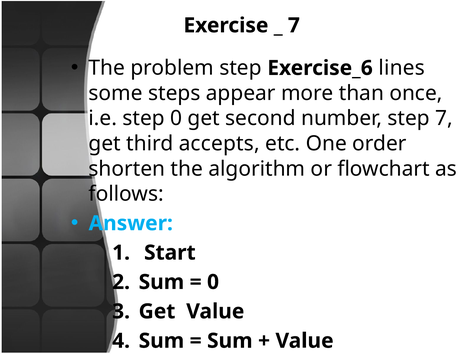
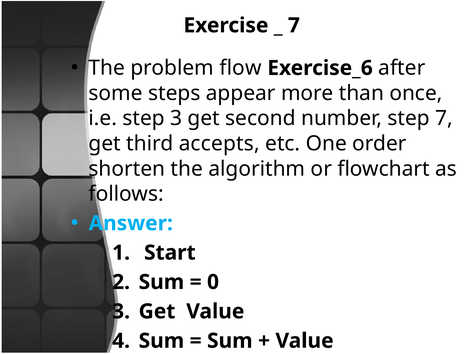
problem step: step -> flow (240, 68)
lines: lines -> after (402, 68)
step 0: 0 -> 3 (176, 118)
